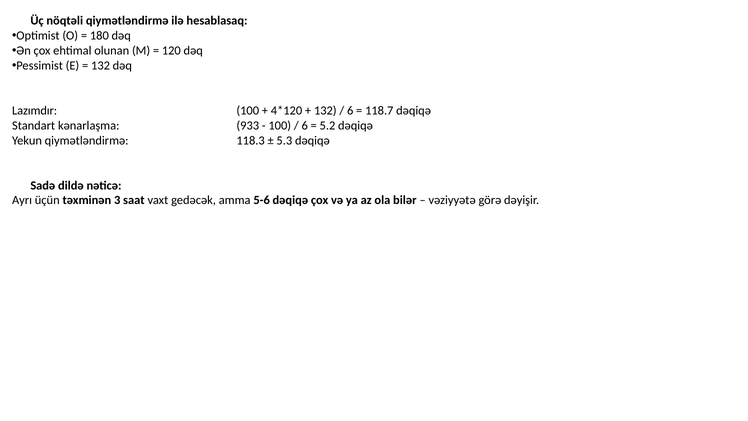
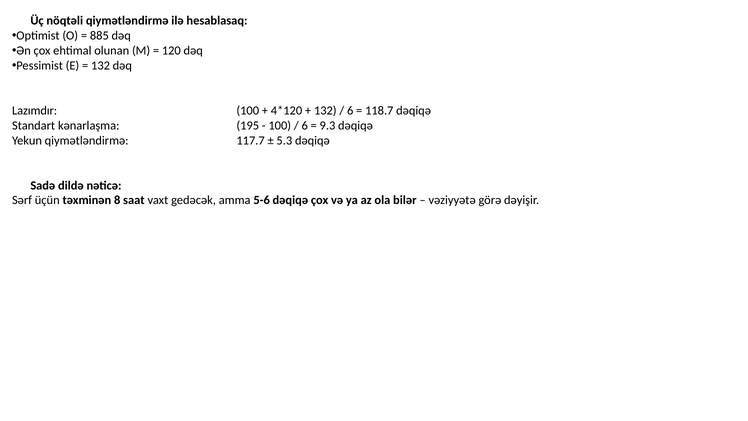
180: 180 -> 885 (99, 36)
933: 933 -> 195 (248, 125)
5.2: 5.2 -> 9.3 (327, 125)
118.3: 118.3 -> 117.7 (251, 140)
Ayrı: Ayrı -> Sərf (22, 200)
3: 3 -> 8 (117, 200)
